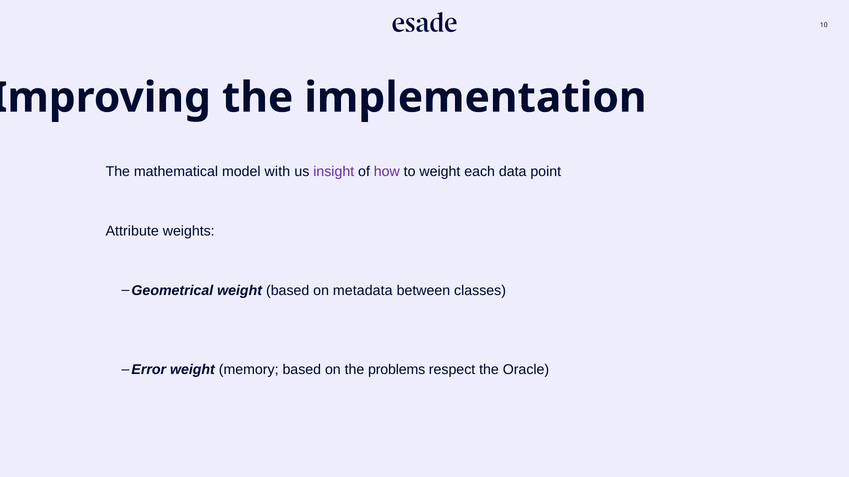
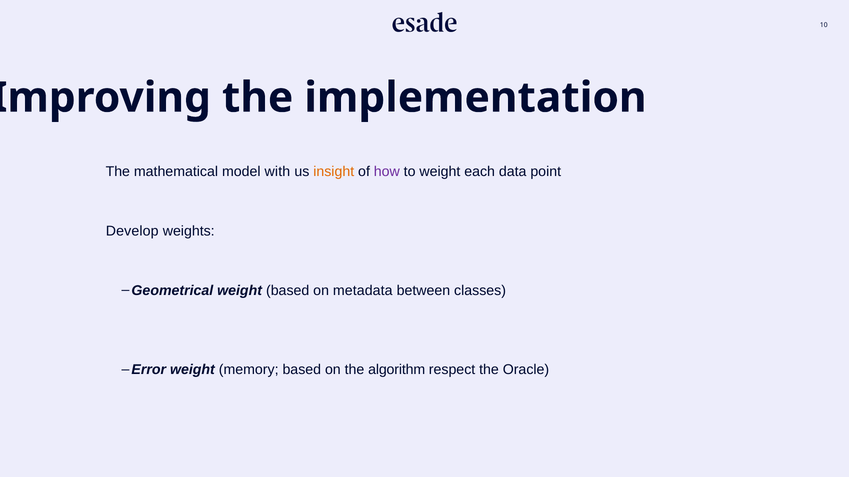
insight colour: purple -> orange (334, 172)
Attribute: Attribute -> Develop (132, 231)
problems: problems -> algorithm (397, 370)
